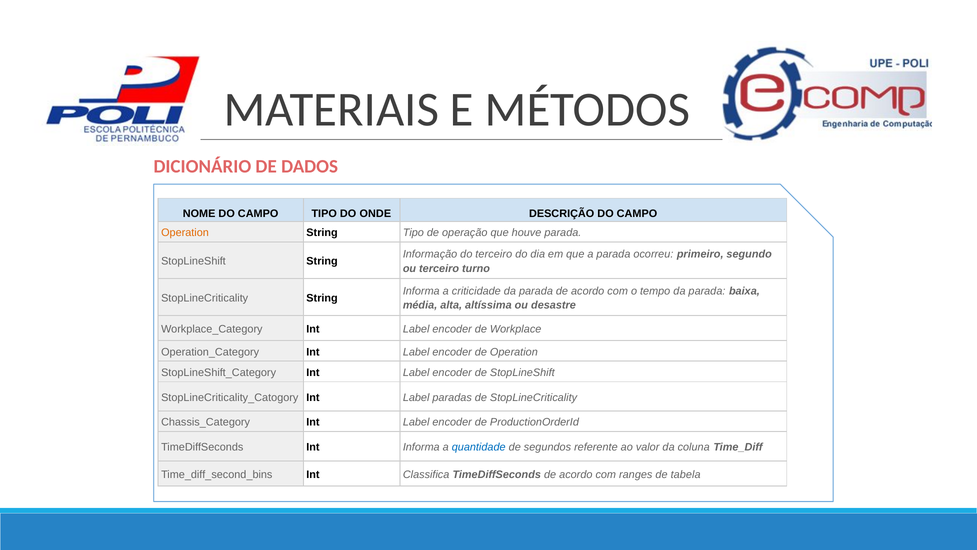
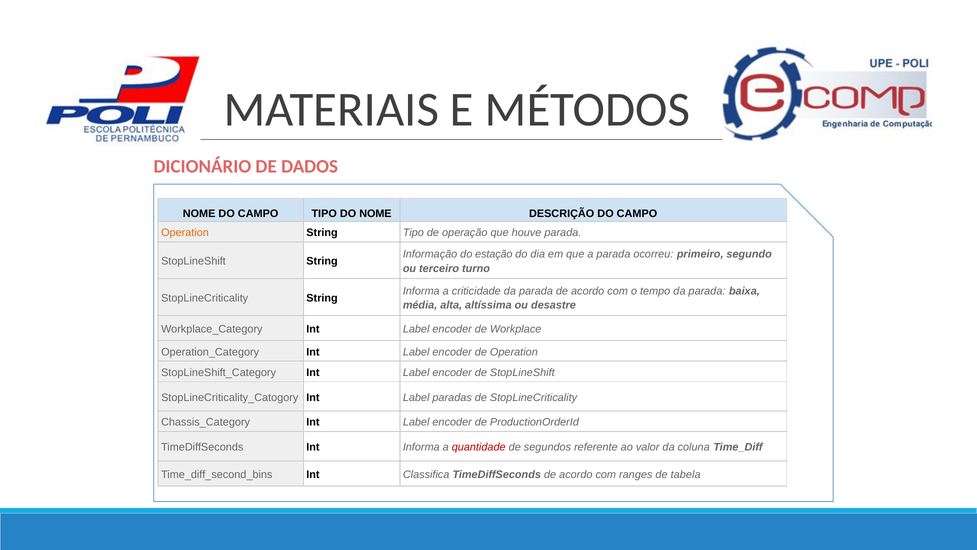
DO ONDE: ONDE -> NOME (375, 213)
do terceiro: terceiro -> estação (494, 254)
quantidade colour: blue -> red (479, 447)
